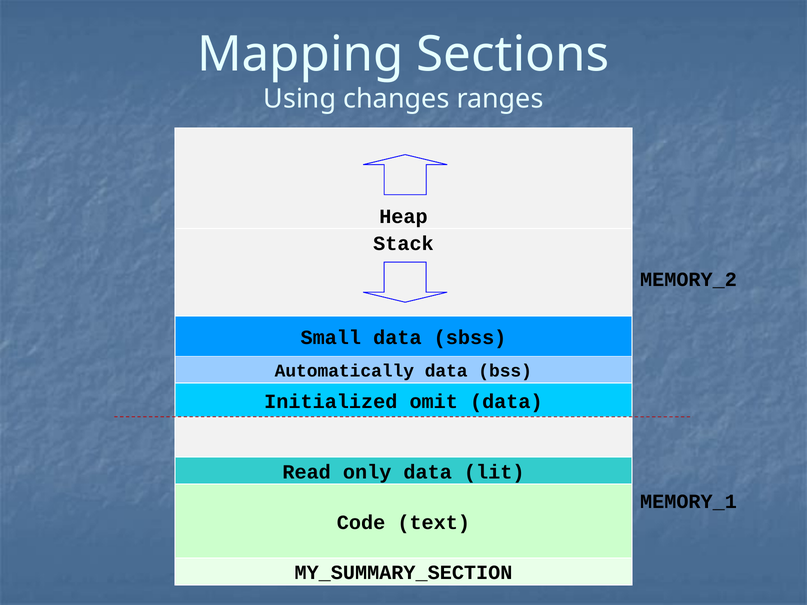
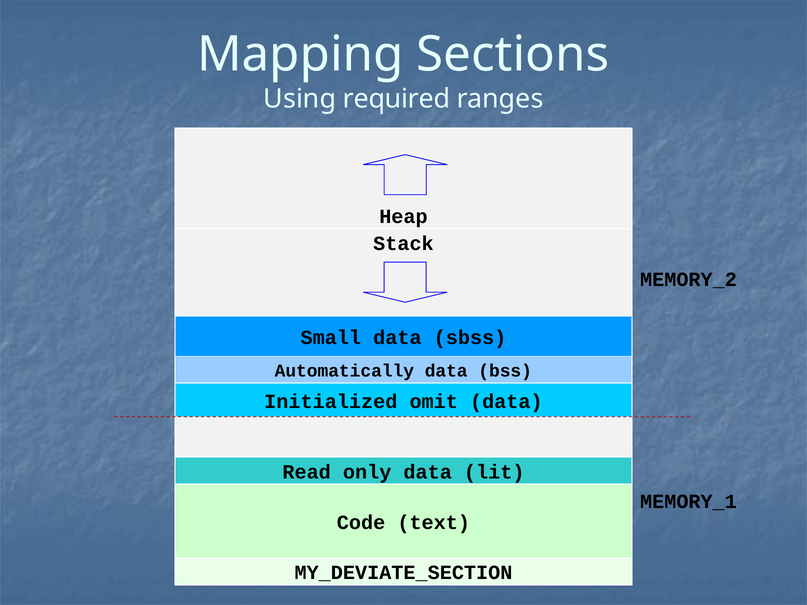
changes: changes -> required (396, 99)
MY_SUMMARY_SECTION: MY_SUMMARY_SECTION -> MY_DEVIATE_SECTION (403, 573)
